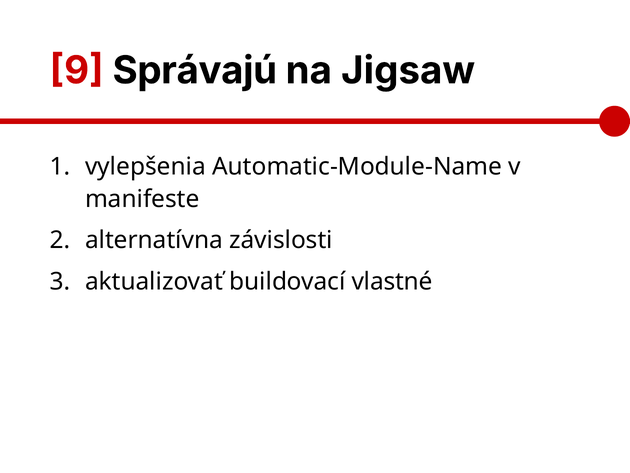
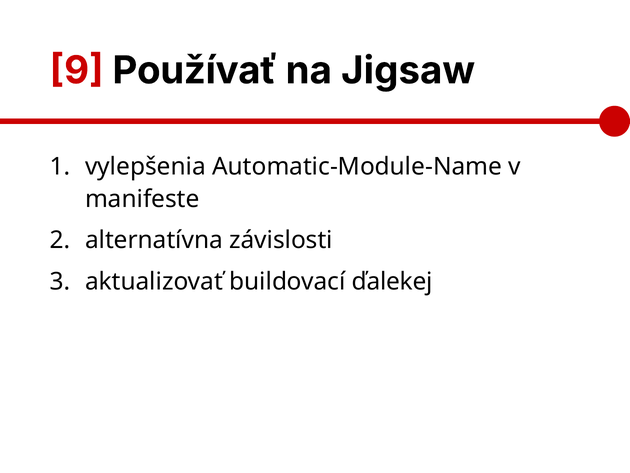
Správajú: Správajú -> Používať (195, 71)
vlastné: vlastné -> ďalekej (392, 281)
